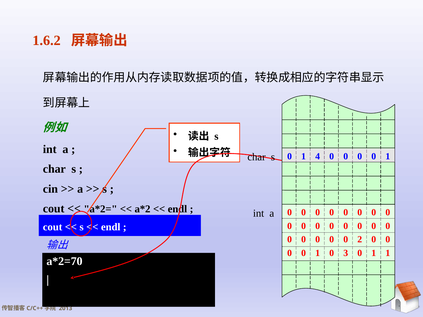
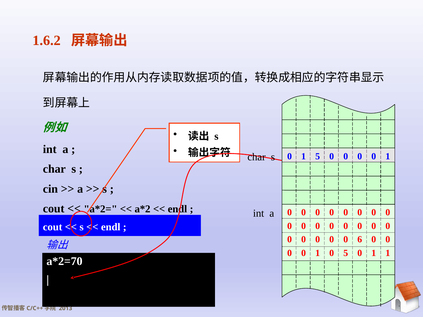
1 4: 4 -> 5 (318, 156)
2: 2 -> 6 (360, 240)
0 3: 3 -> 5 (346, 253)
